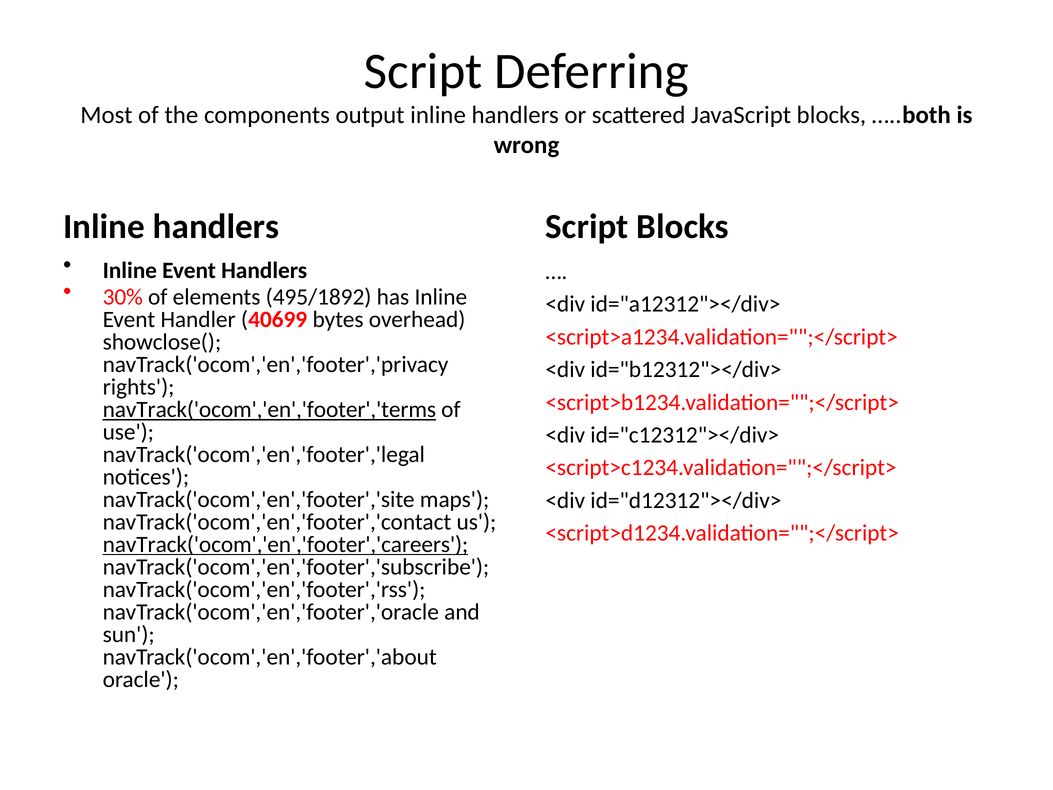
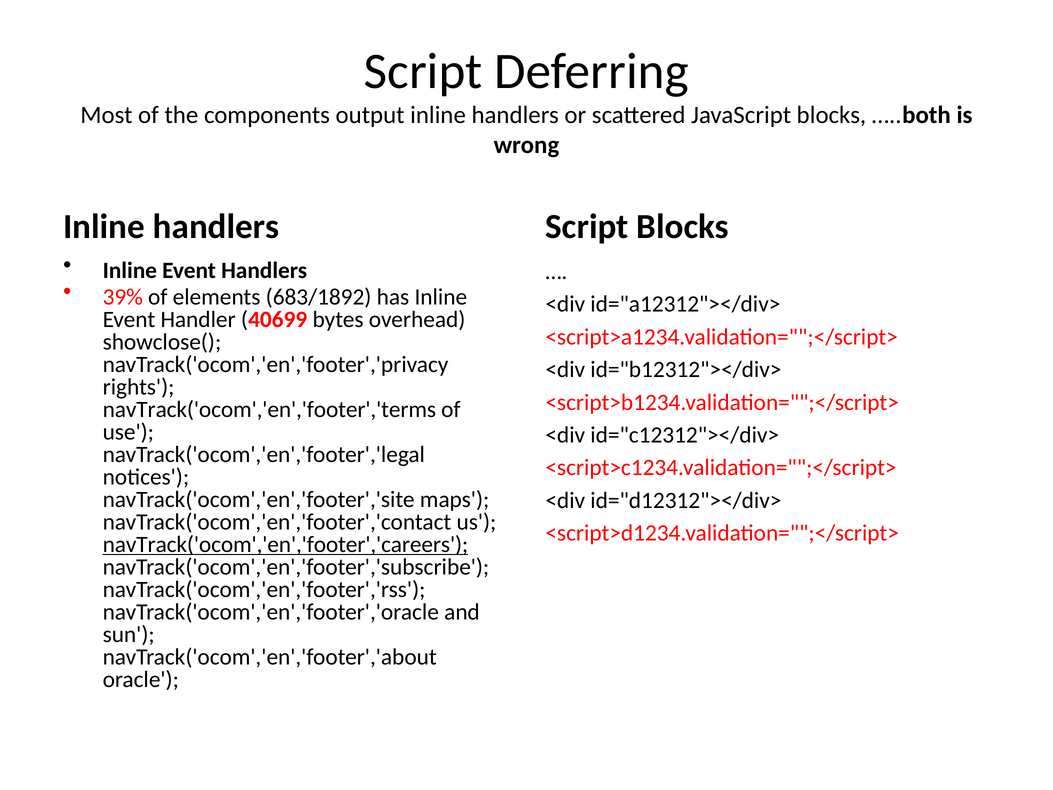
30%: 30% -> 39% (123, 297)
495/1892: 495/1892 -> 683/1892 (319, 297)
navTrack('ocom','en','footer','terms underline: present -> none (269, 409)
